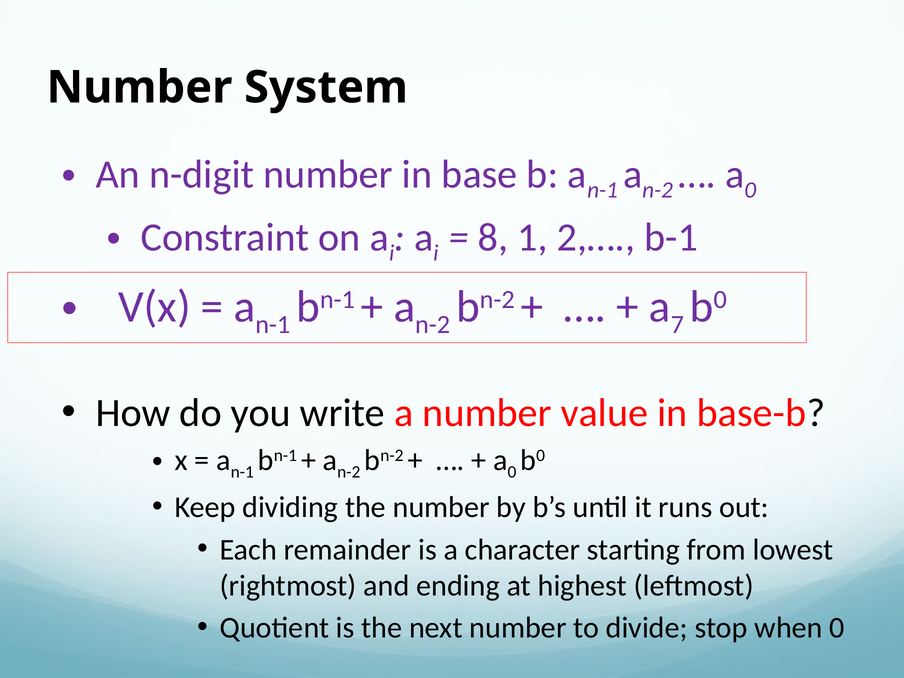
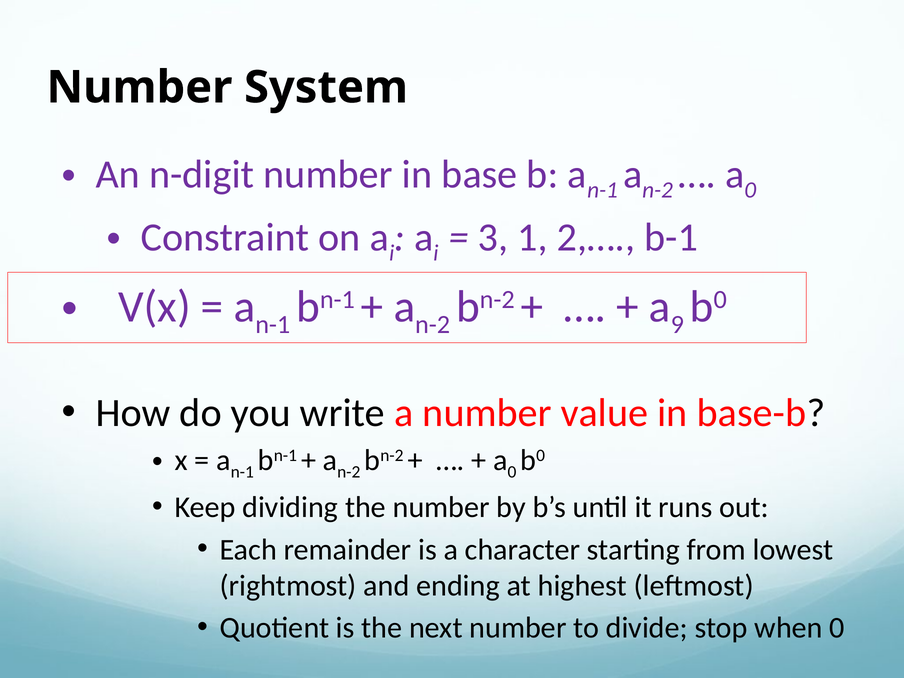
8: 8 -> 3 (493, 237)
7: 7 -> 9 (677, 324)
